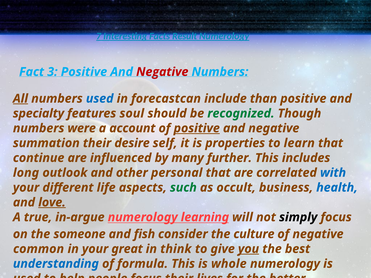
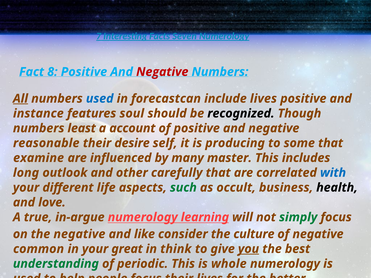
Result: Result -> Seven (185, 36)
3: 3 -> 8 (52, 72)
include than: than -> lives (263, 99)
specialty: specialty -> instance (38, 113)
recognized colour: green -> black (241, 113)
were: were -> least (82, 128)
positive underline: present -> none (197, 128)
summation: summation -> reasonable (46, 143)
properties: properties -> producing (235, 143)
learn: learn -> some (299, 143)
continue: continue -> examine (39, 158)
further: further -> master (229, 158)
personal: personal -> carefully (177, 173)
health colour: blue -> black (337, 188)
love underline: present -> none (52, 203)
simply colour: black -> green (298, 217)
the someone: someone -> negative (79, 234)
fish: fish -> like (144, 234)
understanding colour: blue -> green (56, 264)
formula: formula -> periodic (143, 264)
